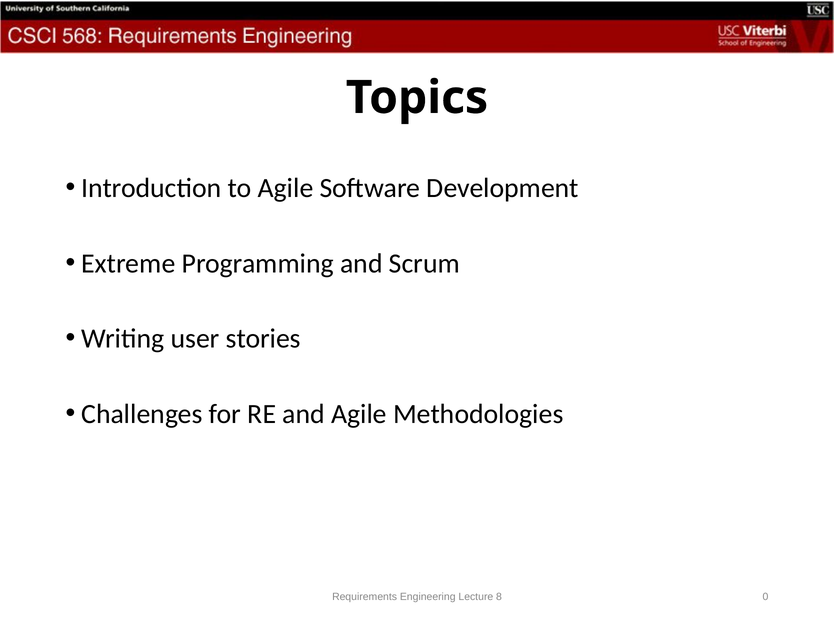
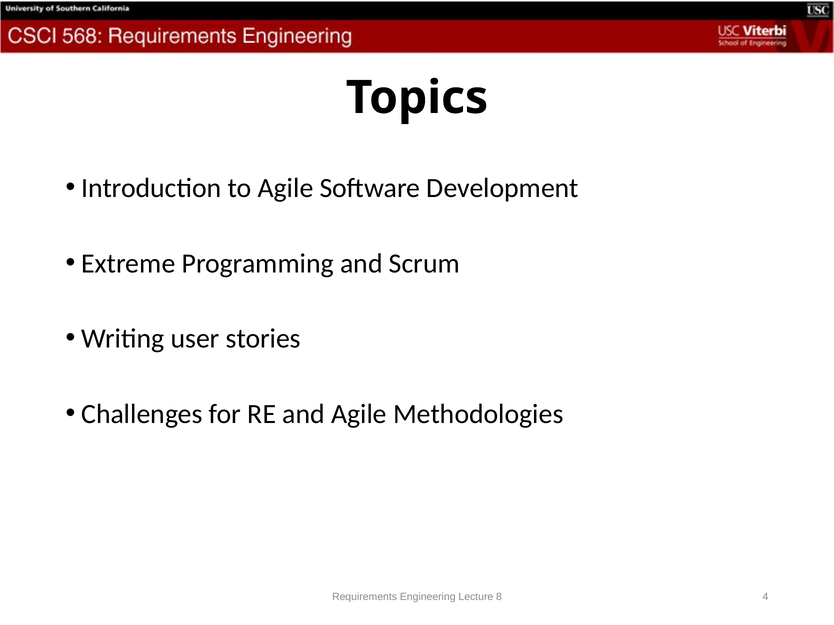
0: 0 -> 4 (766, 597)
